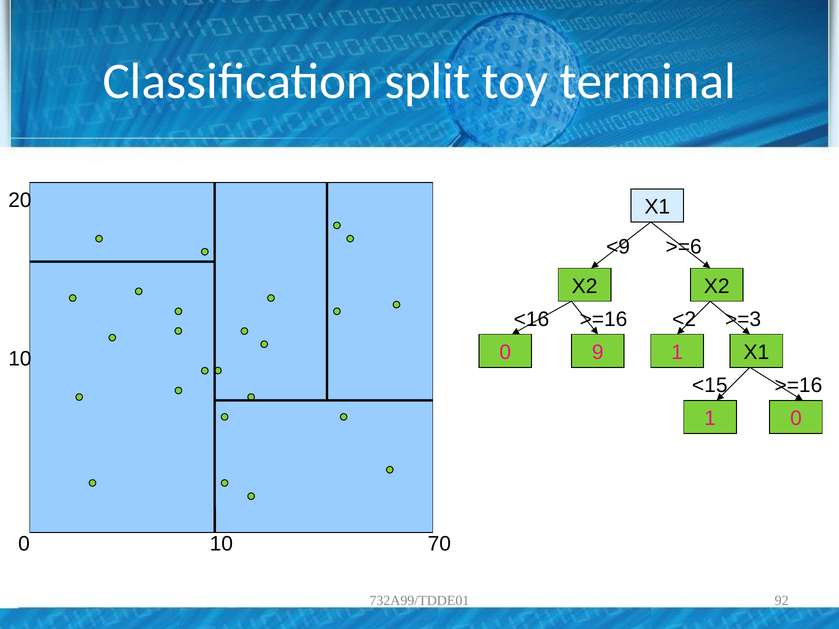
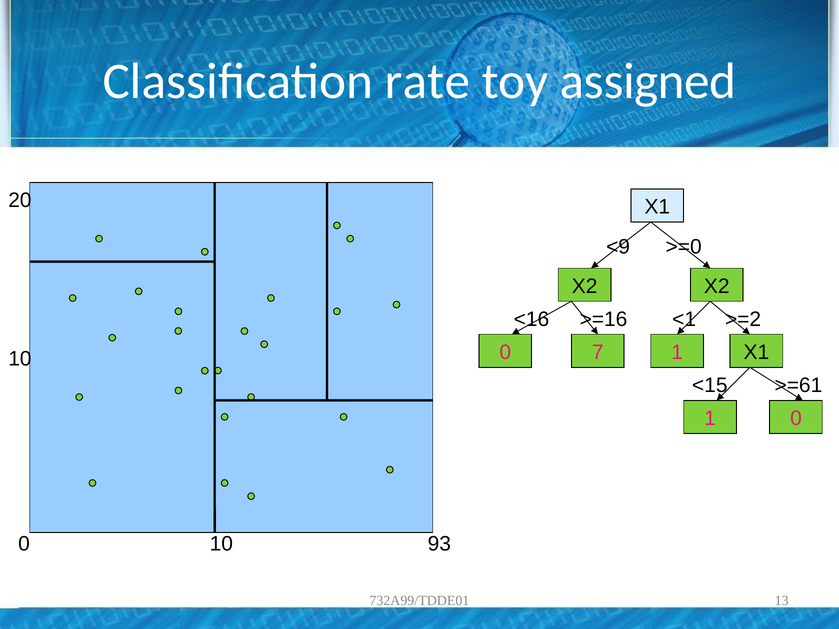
split: split -> rate (427, 81)
terminal: terminal -> assigned (648, 81)
>=6: >=6 -> >=0 (684, 247)
<2: <2 -> <1 (684, 320)
>=3: >=3 -> >=2 (743, 320)
9: 9 -> 7 (598, 352)
<15 >=16: >=16 -> >=61 (798, 386)
70: 70 -> 93 (439, 544)
92: 92 -> 13 (782, 601)
